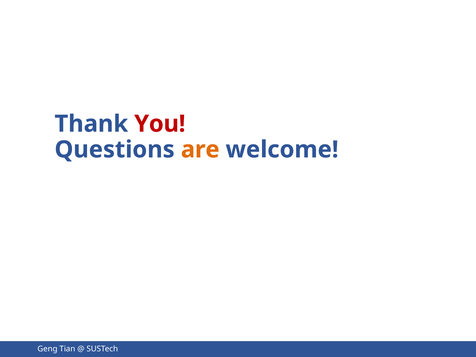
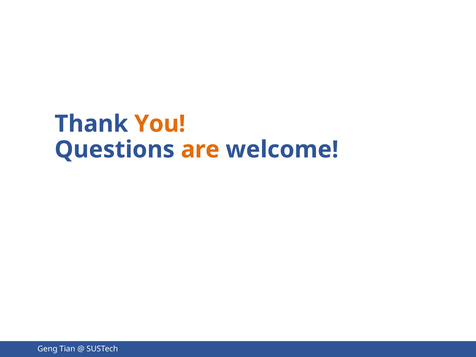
You colour: red -> orange (160, 124)
